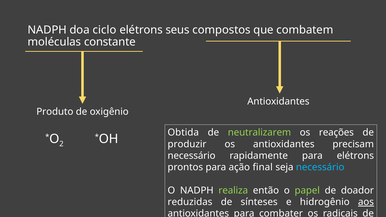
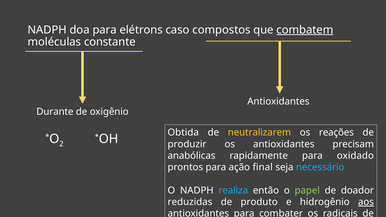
doa ciclo: ciclo -> para (105, 30)
seus: seus -> caso (178, 30)
combatem underline: none -> present (305, 30)
Produto: Produto -> Durante (55, 112)
neutralizarem colour: light green -> yellow (259, 133)
necessário: necessário -> anabólicas (192, 156)
para elétrons: elétrons -> oxidado (355, 156)
realiza colour: light green -> light blue (233, 190)
sínteses: sínteses -> produto (259, 202)
